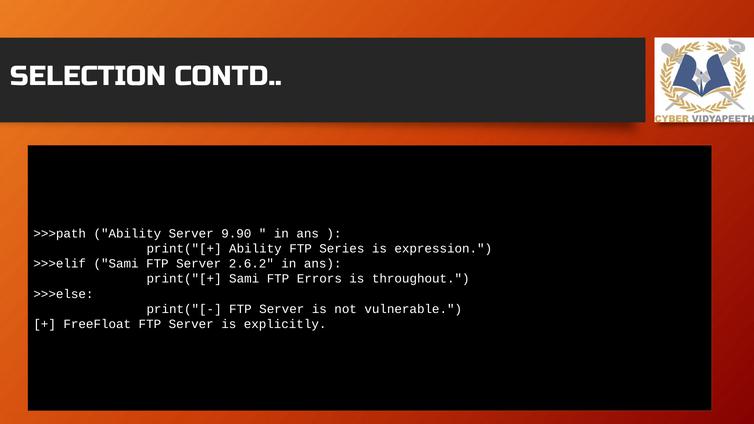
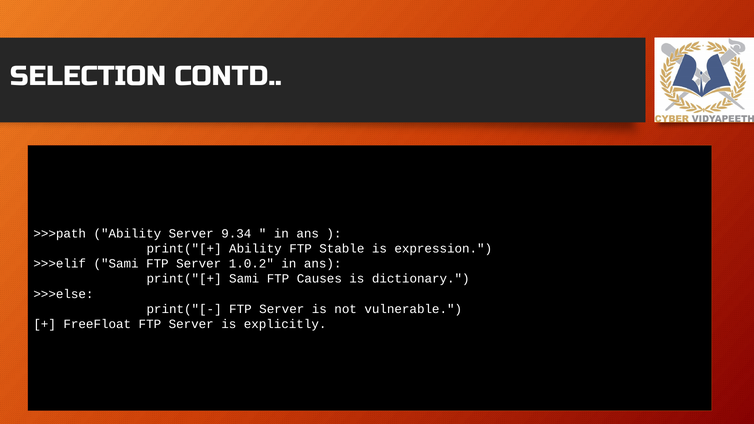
9.90: 9.90 -> 9.34 (236, 234)
Series: Series -> Stable (342, 249)
2.6.2: 2.6.2 -> 1.0.2 (251, 264)
Errors: Errors -> Causes (319, 279)
throughout: throughout -> dictionary (421, 279)
